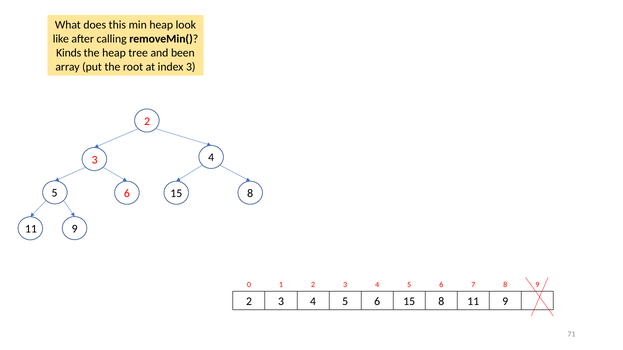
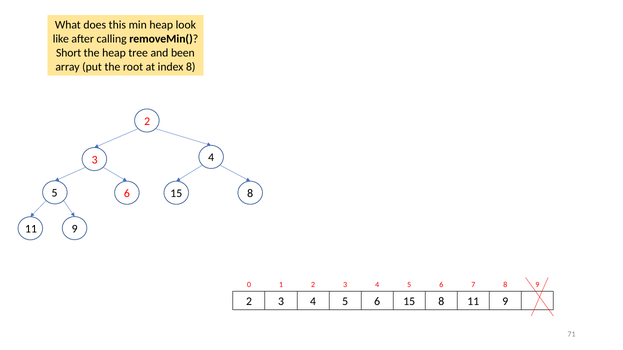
Kinds: Kinds -> Short (69, 53)
index 3: 3 -> 8 (191, 67)
